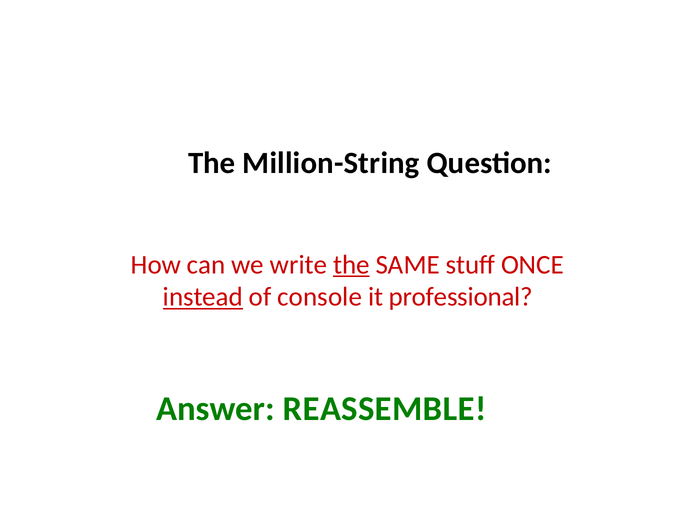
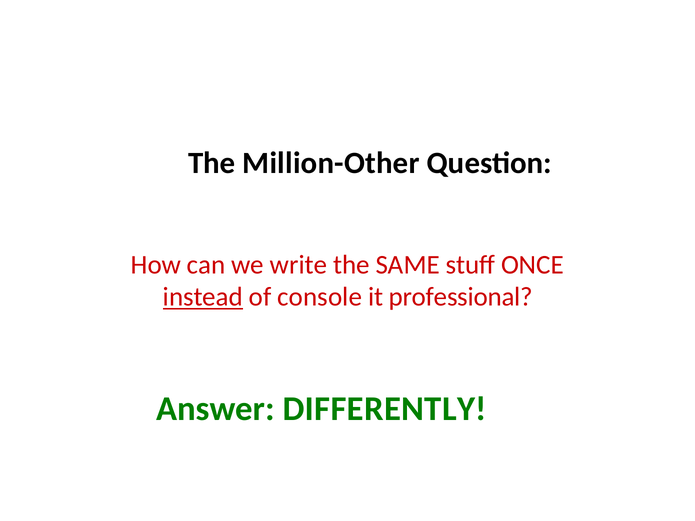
Million-String: Million-String -> Million-Other (331, 163)
the underline: present -> none (351, 265)
REASSEMBLE: REASSEMBLE -> DIFFERENTLY (385, 409)
